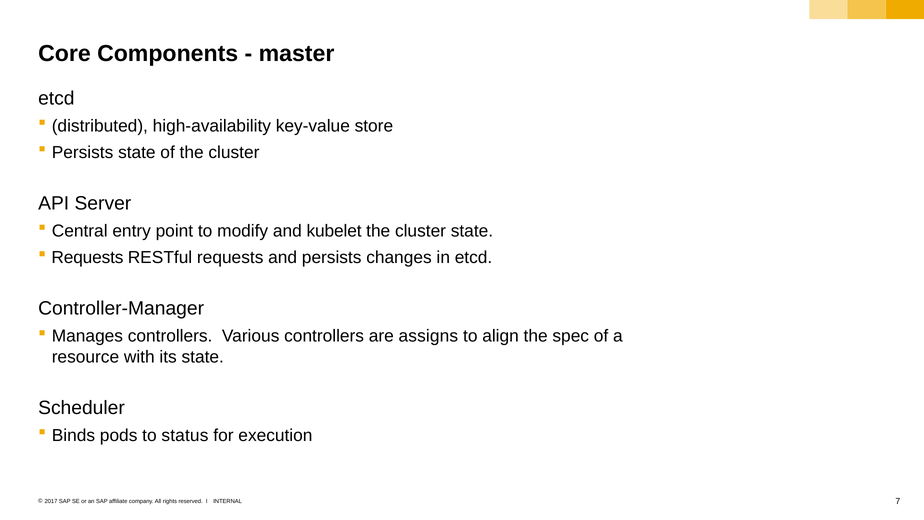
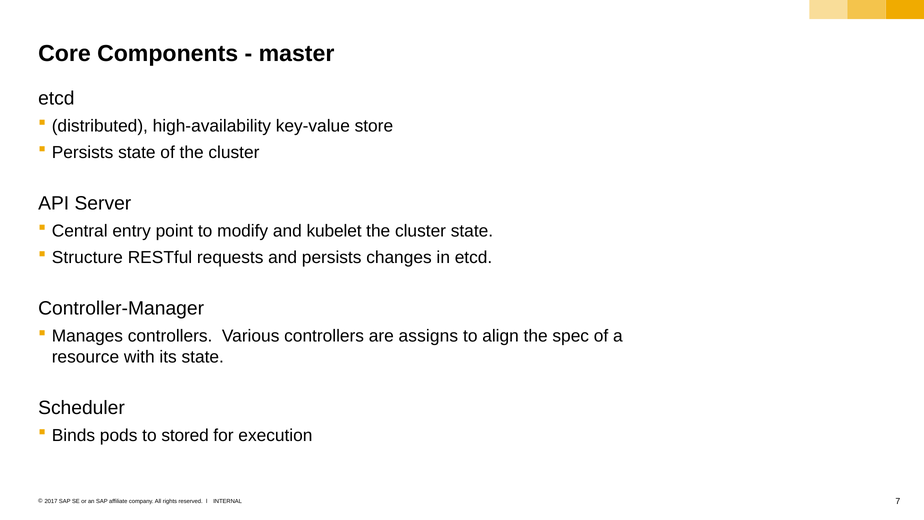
Requests: Requests -> Structure (87, 257)
status: status -> stored (185, 435)
